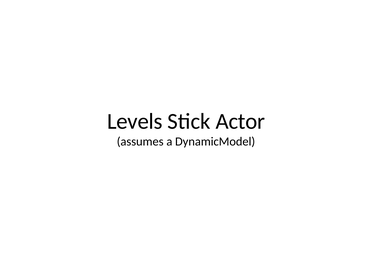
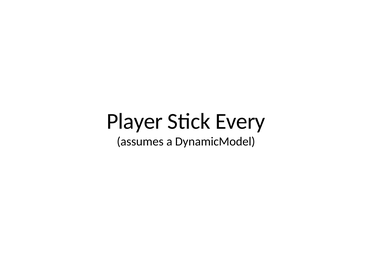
Levels: Levels -> Player (135, 121)
Actor: Actor -> Every (240, 121)
